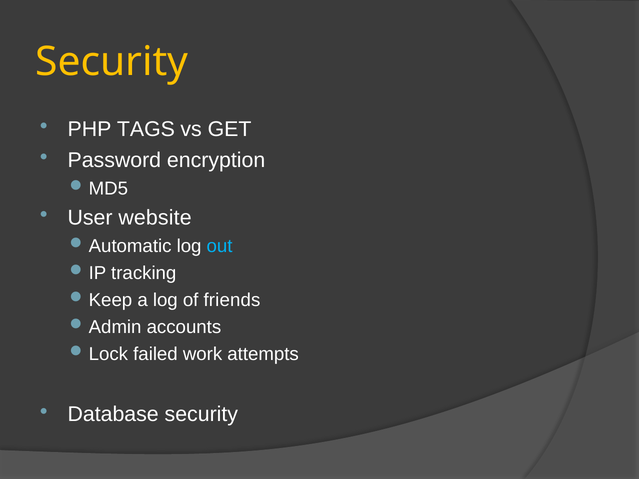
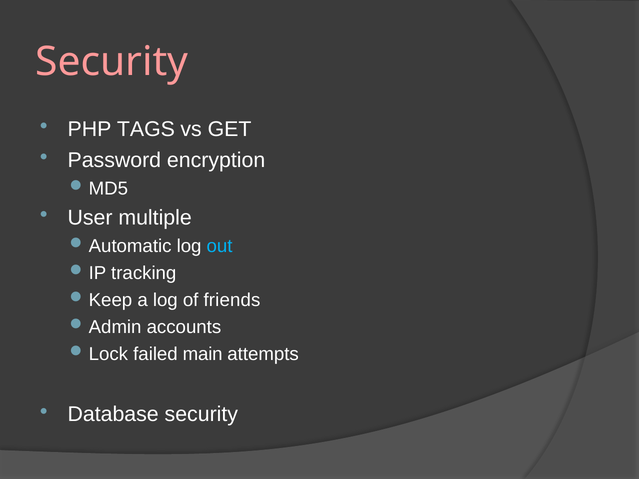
Security colour: yellow -> pink (112, 62)
website: website -> multiple (155, 218)
work: work -> main (203, 354)
